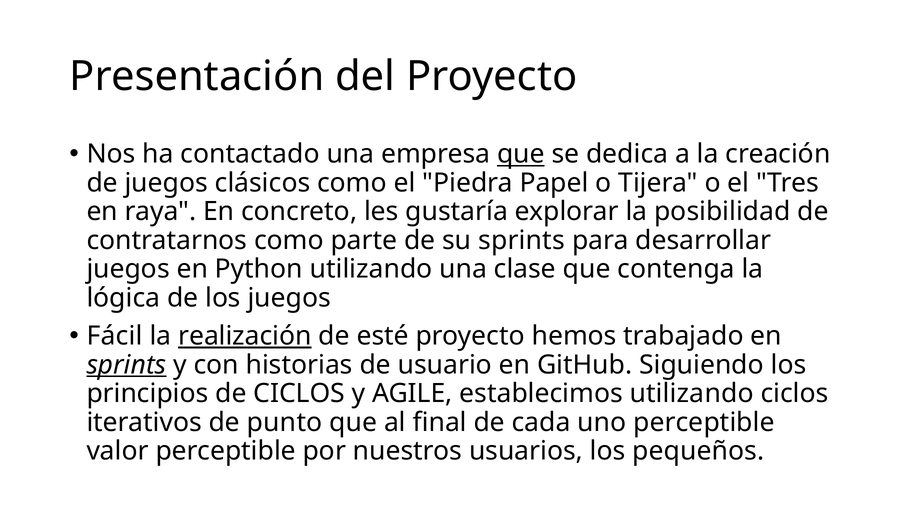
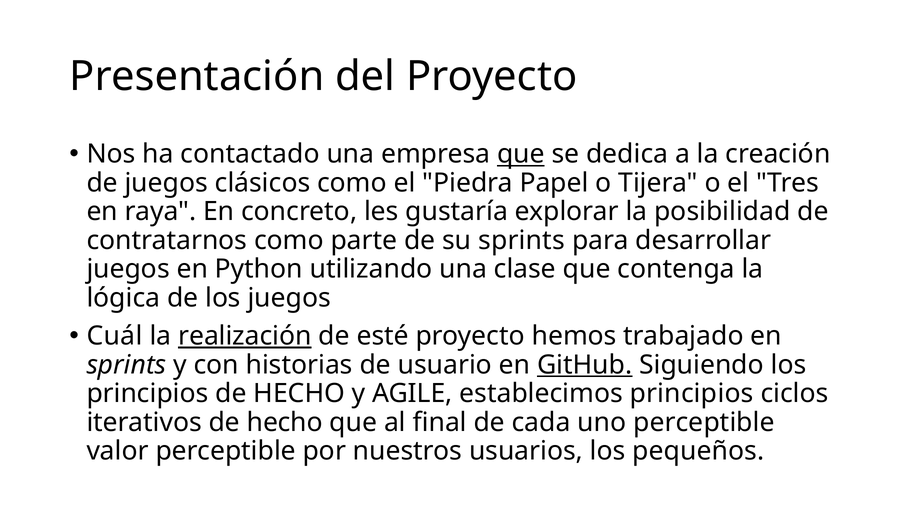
Fácil: Fácil -> Cuál (115, 336)
sprints underline: present -> none (126, 364)
GitHub underline: none -> present (585, 364)
principios de CICLOS: CICLOS -> HECHO (299, 393)
establecimos utilizando: utilizando -> principios (692, 393)
iterativos de punto: punto -> hecho (285, 422)
